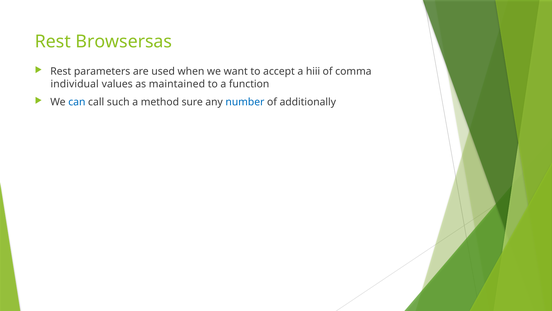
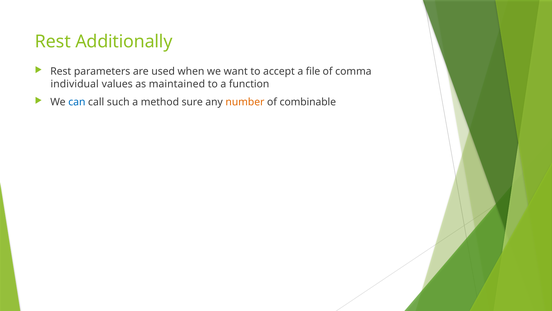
Browsersas: Browsersas -> Additionally (124, 42)
hiii: hiii -> file (313, 71)
number colour: blue -> orange (245, 102)
additionally: additionally -> combinable (308, 102)
